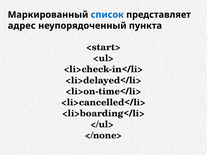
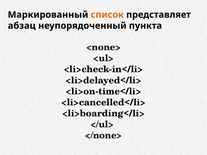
список colour: blue -> orange (107, 15)
адрес: адрес -> абзац (22, 26)
<start>: <start> -> <none> (104, 47)
